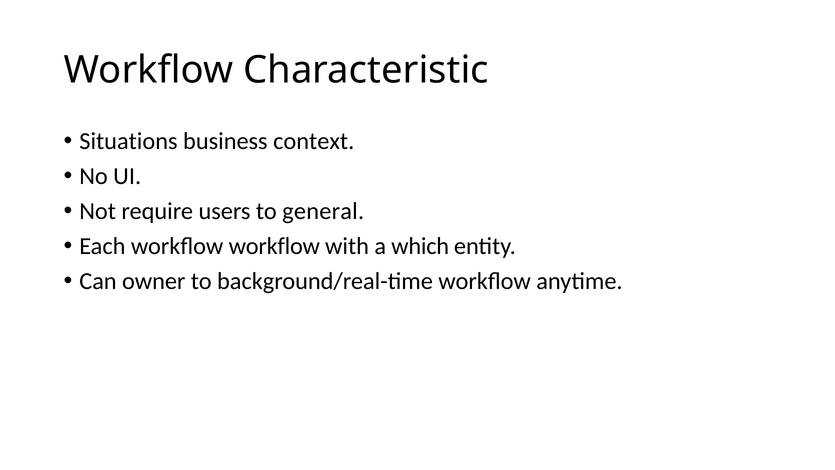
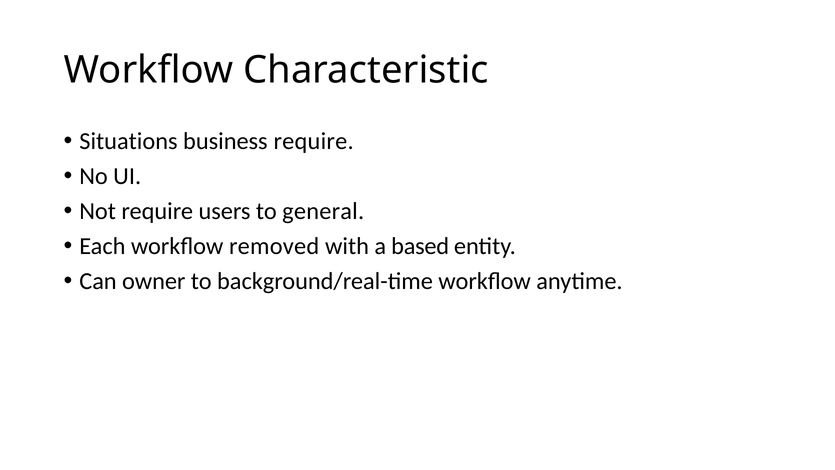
business context: context -> require (314, 141)
workflow workflow: workflow -> removed (274, 246)
which: which -> based (420, 246)
